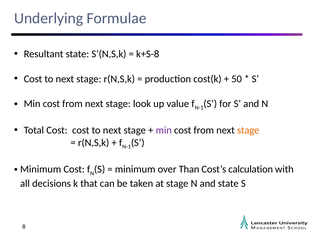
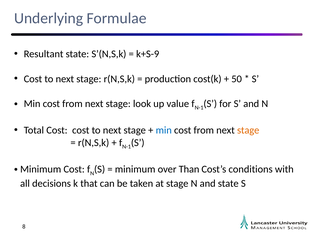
k+S-8: k+S-8 -> k+S-9 (148, 54)
min colour: purple -> blue (164, 130)
calculation: calculation -> conditions (251, 169)
